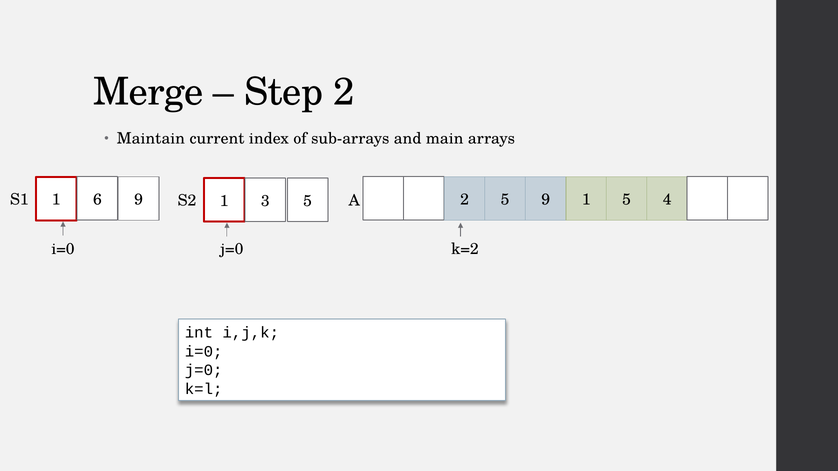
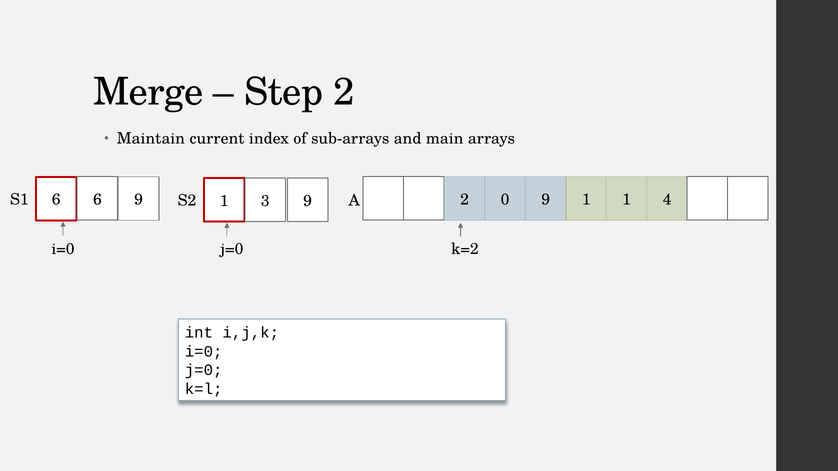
2 5: 5 -> 0 (505, 200)
1 5: 5 -> 1 (627, 200)
S1 1: 1 -> 6 (56, 200)
3 5: 5 -> 9 (308, 201)
